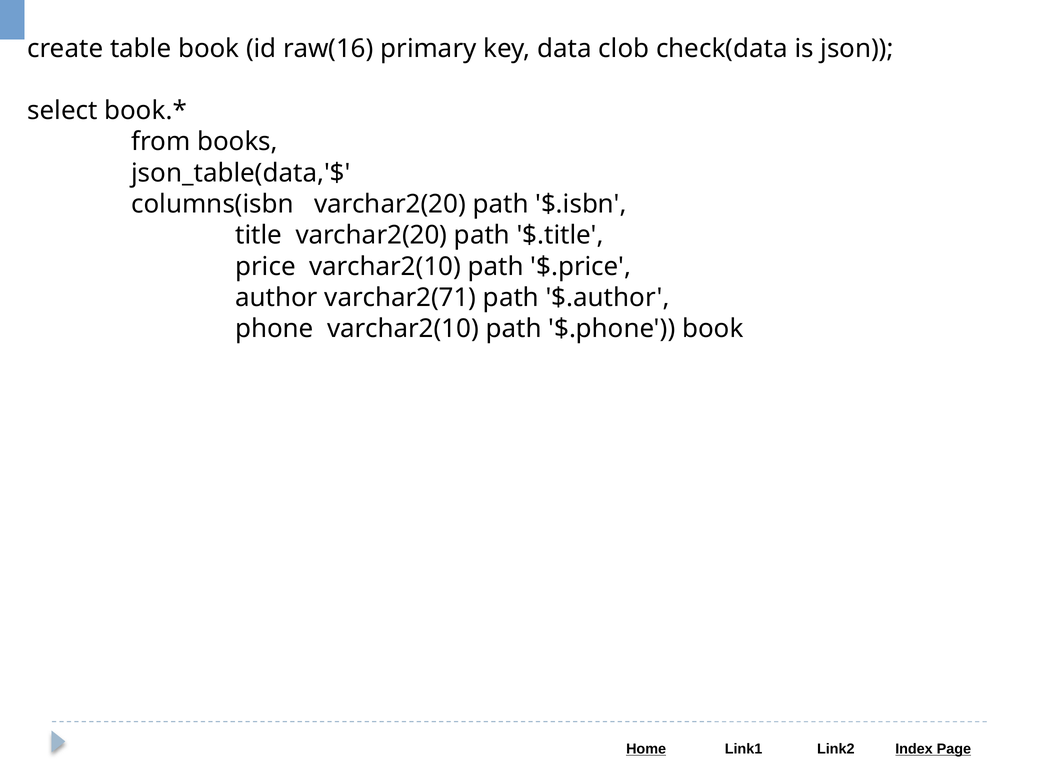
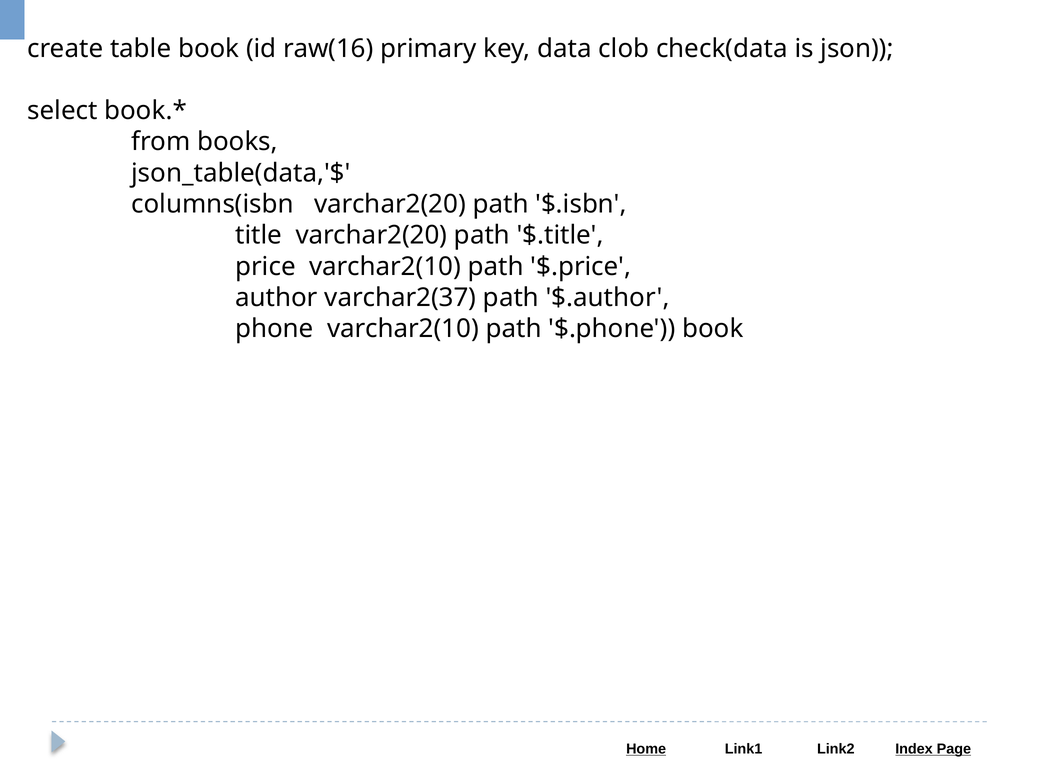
varchar2(71: varchar2(71 -> varchar2(37 (400, 298)
